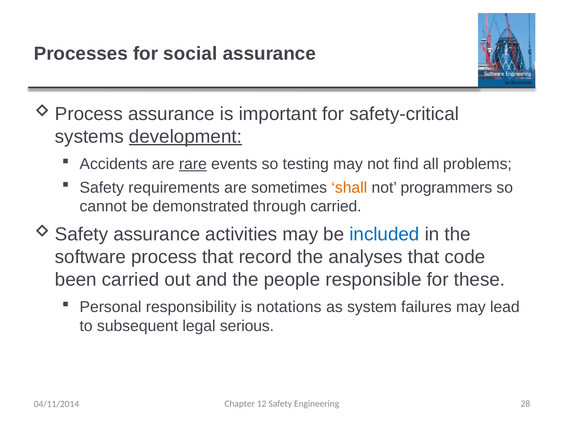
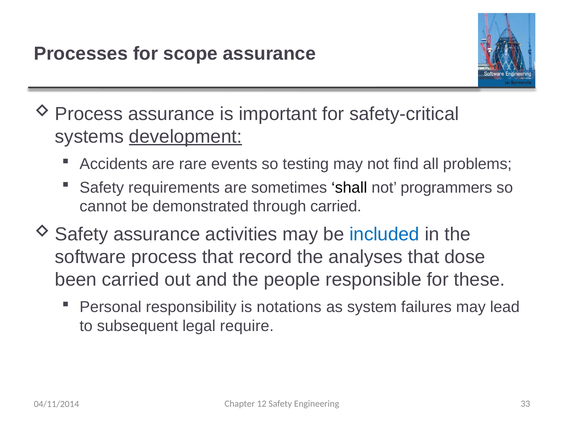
social: social -> scope (190, 54)
rare underline: present -> none (193, 164)
shall colour: orange -> black (349, 188)
code: code -> dose (465, 257)
serious: serious -> require (247, 326)
28: 28 -> 33 (525, 404)
